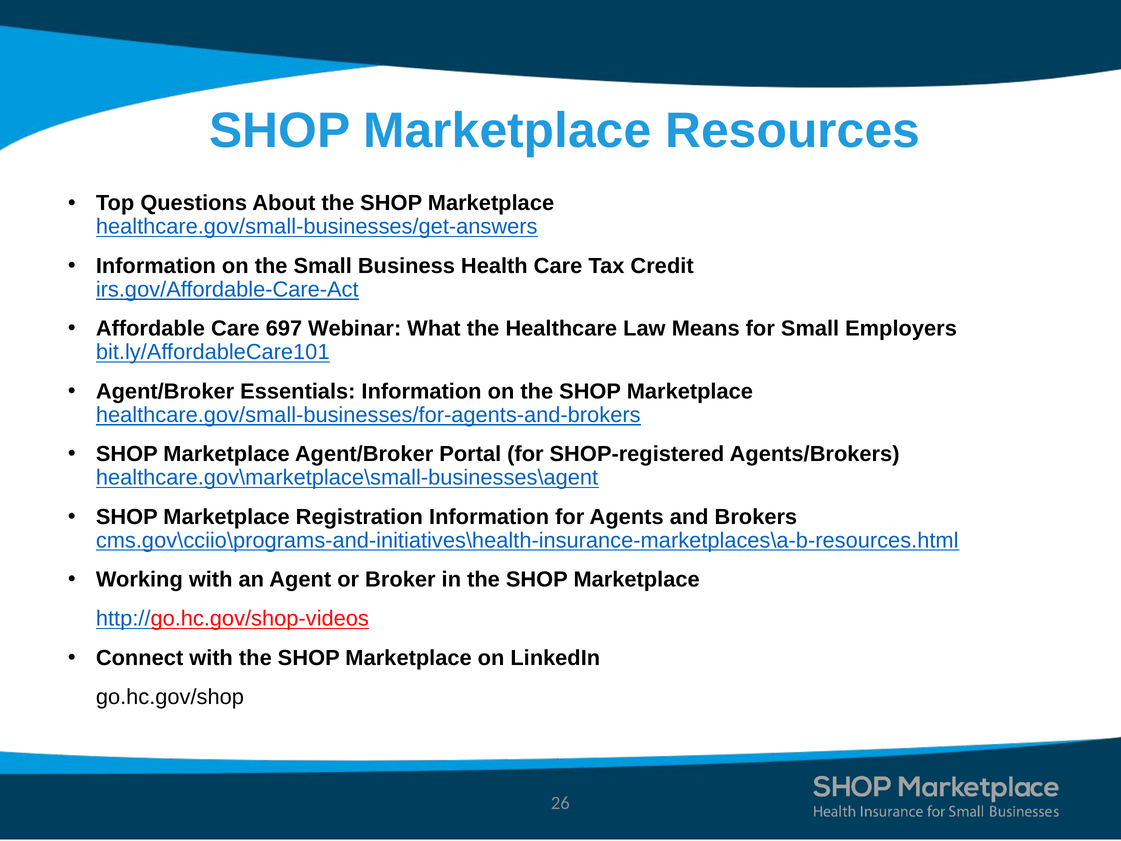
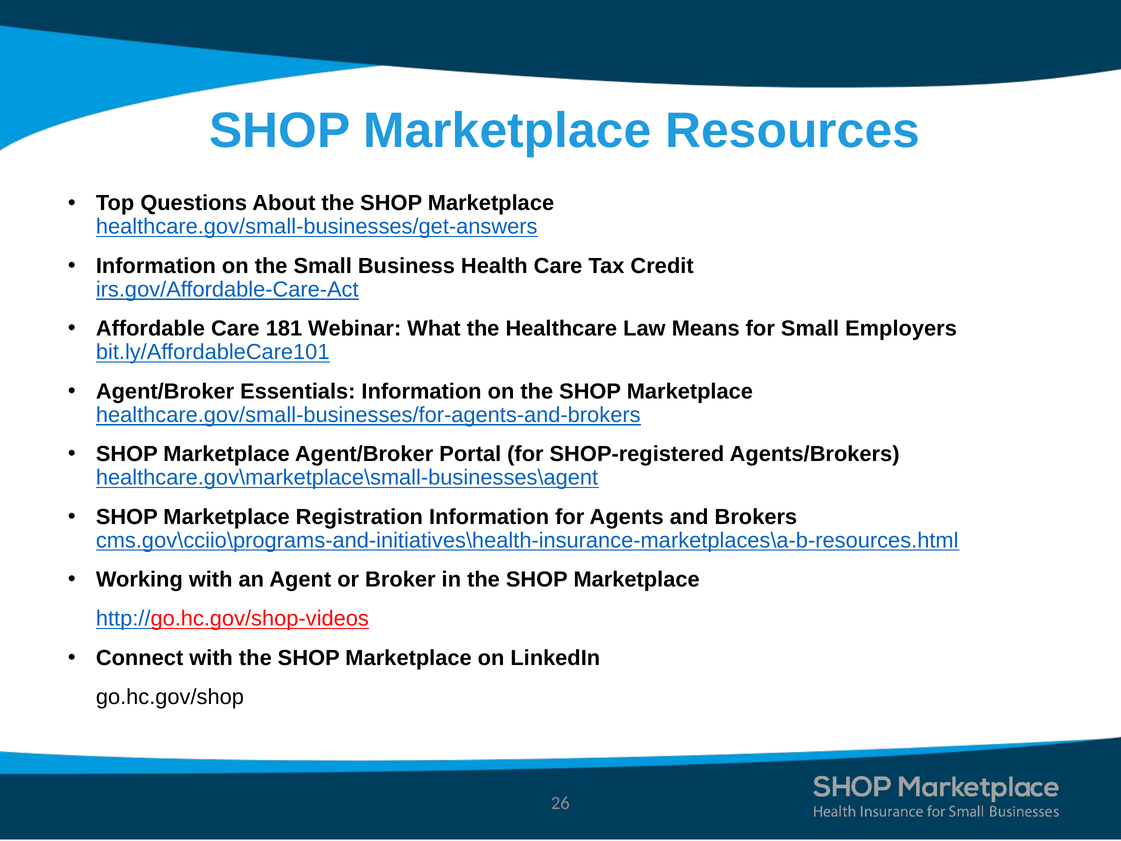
697: 697 -> 181 (284, 329)
